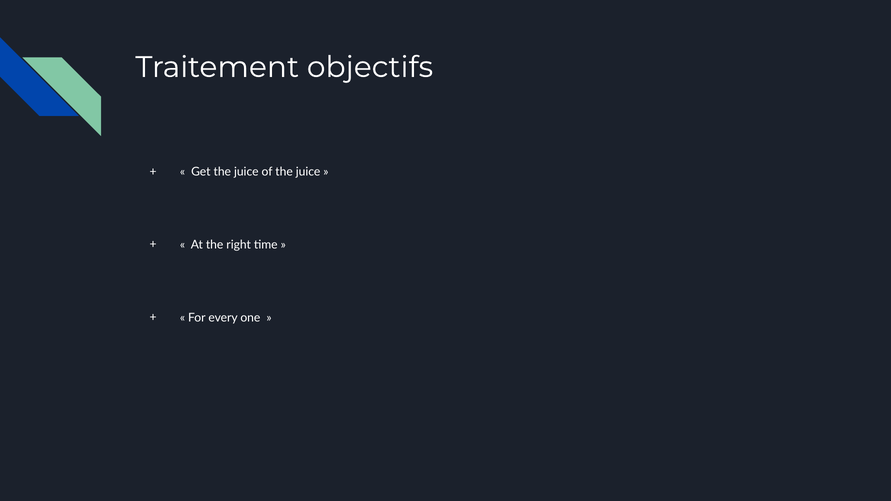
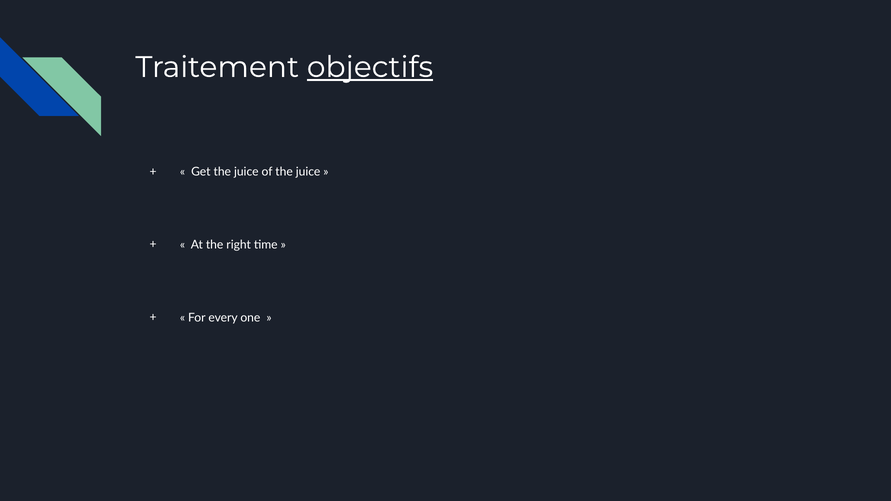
objectifs underline: none -> present (370, 67)
